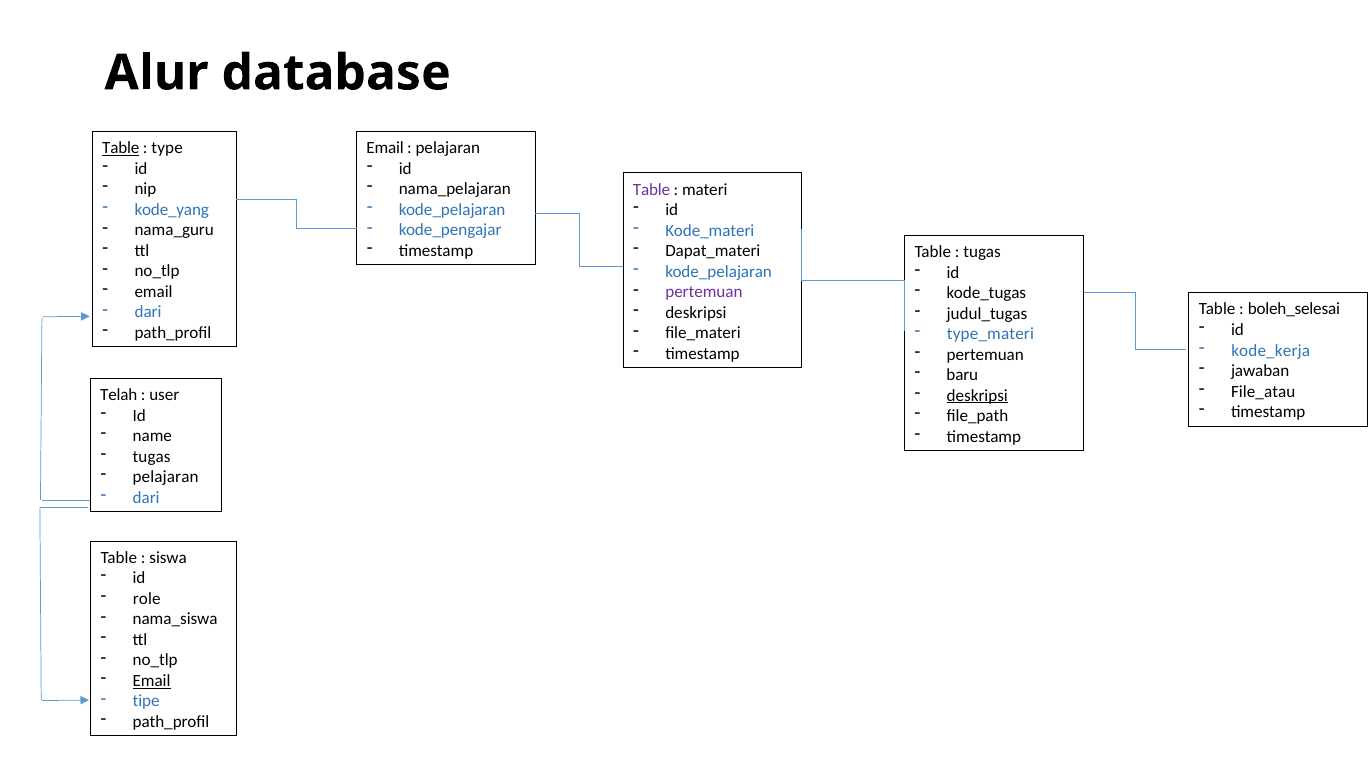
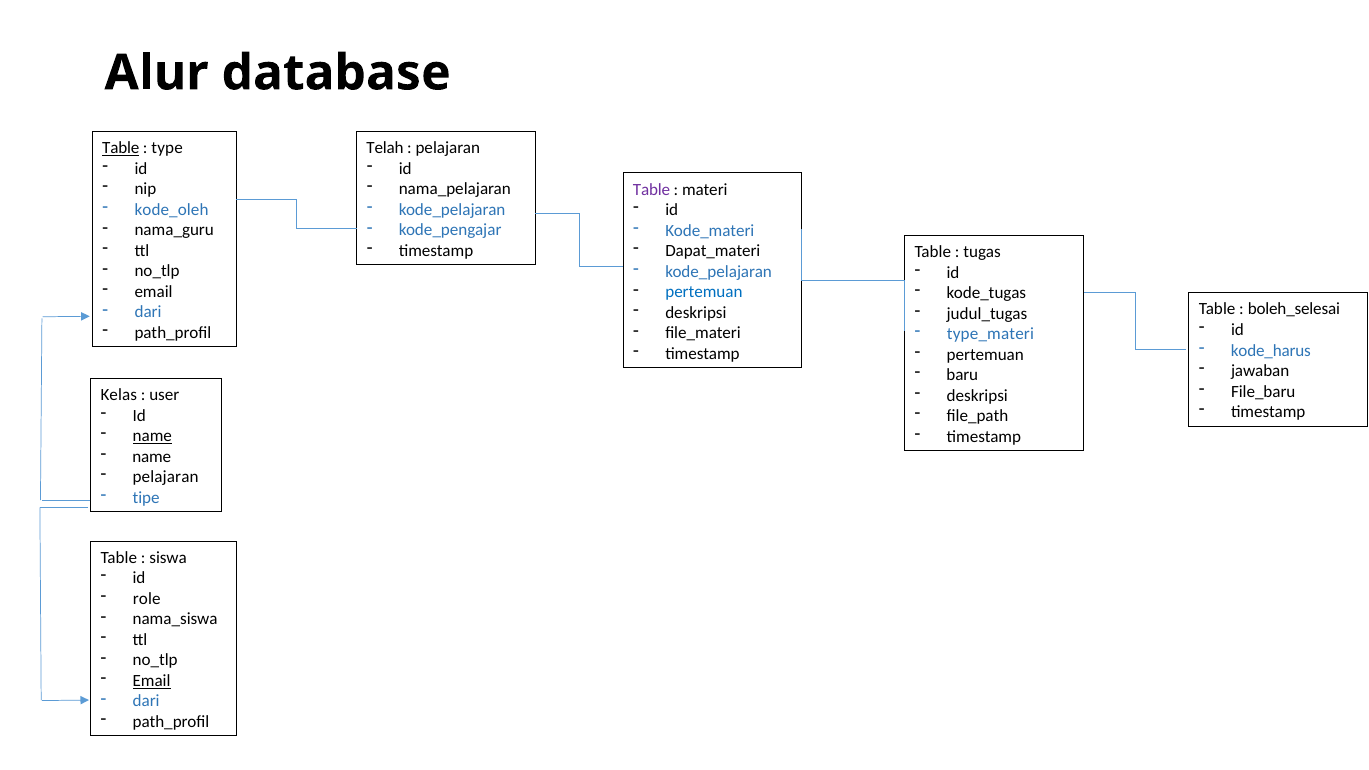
Email: Email -> Telah (385, 148)
kode_yang: kode_yang -> kode_oleh (172, 210)
pertemuan colour: purple -> blue (704, 292)
kode_kerja: kode_kerja -> kode_harus (1271, 350)
File_atau: File_atau -> File_baru (1263, 392)
deskripsi underline: present -> none (977, 396)
Telah: Telah -> Kelas (119, 395)
name underline: none -> present (152, 436)
tugas: tugas -> name (152, 457)
dari: dari -> tipe (146, 498)
tipe: tipe -> dari (146, 701)
